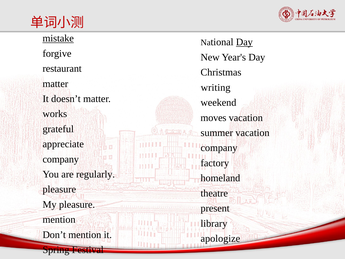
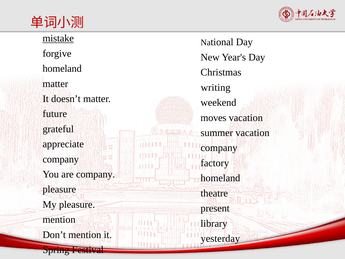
Day underline: present -> none (244, 42)
restaurant: restaurant -> homeland (62, 69)
works: works -> future (55, 114)
are regularly: regularly -> company (96, 174)
apologize: apologize -> yesterday (220, 238)
